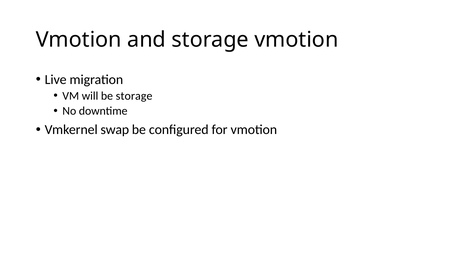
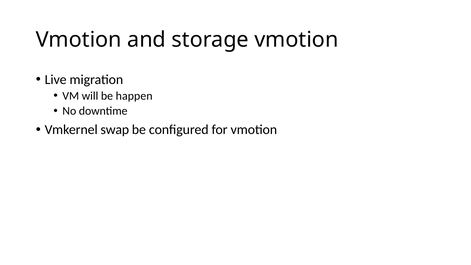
be storage: storage -> happen (134, 96)
